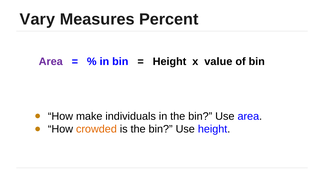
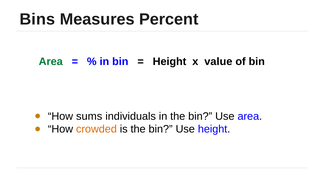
Vary: Vary -> Bins (37, 19)
Area colour: purple -> green (51, 62)
make: make -> sums (89, 116)
